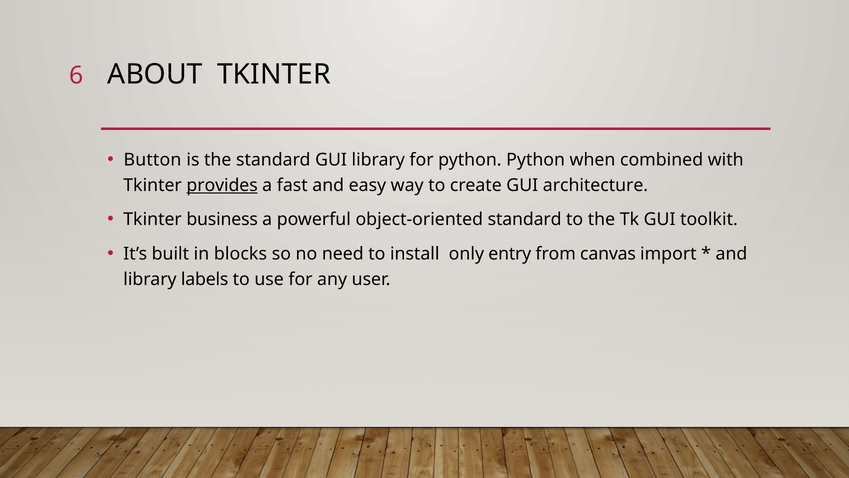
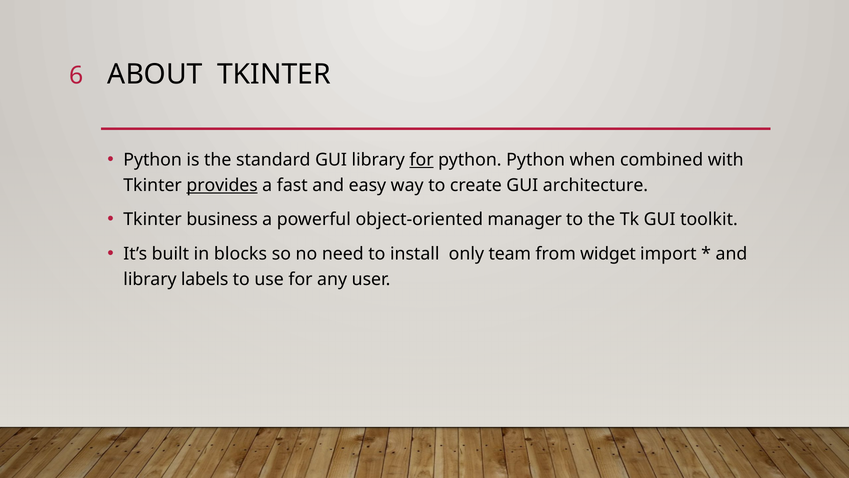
Button: Button -> Python (153, 160)
for underline: none -> present (422, 160)
object-oriented standard: standard -> manager (525, 219)
entry: entry -> team (510, 254)
canvas: canvas -> widget (608, 254)
